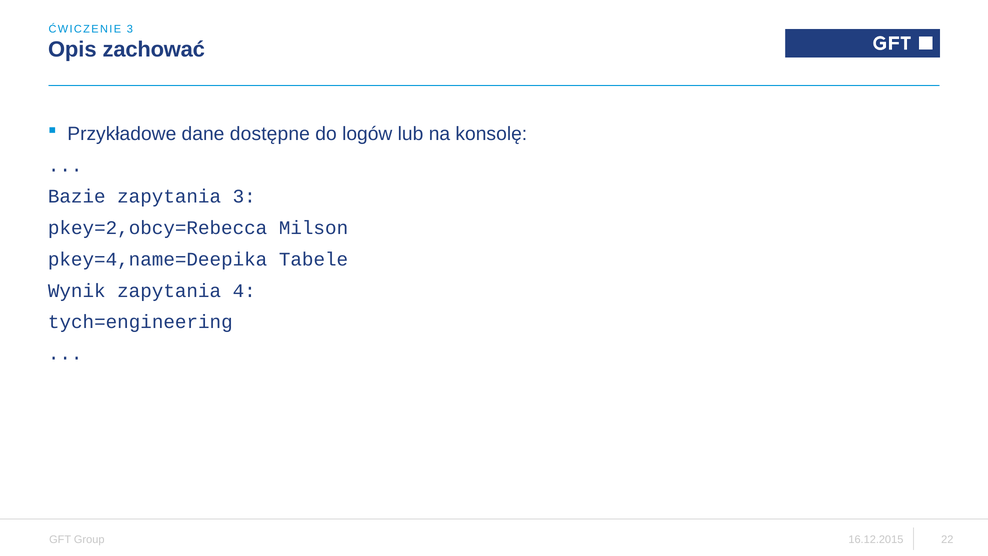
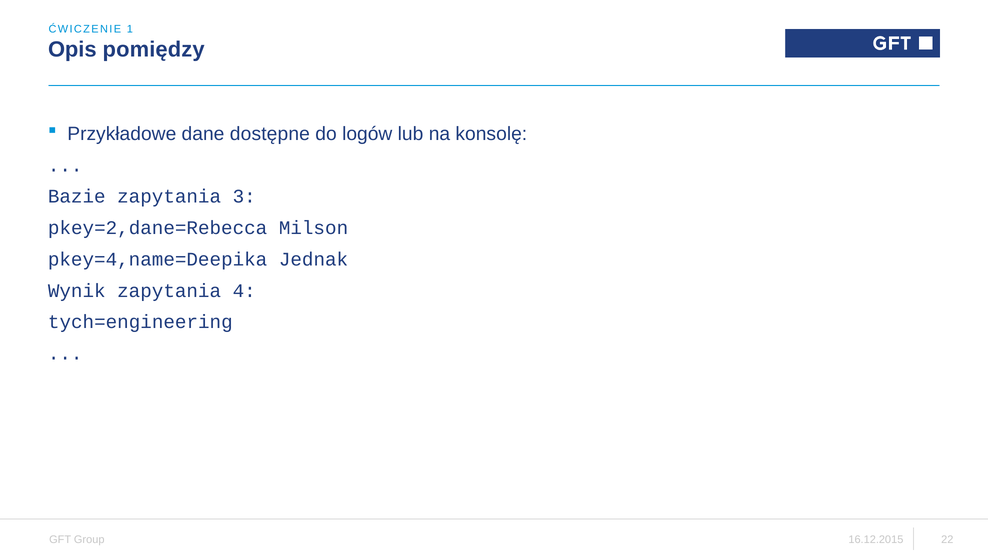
ĆWICZENIE 3: 3 -> 1 (130, 29)
zachować: zachować -> pomiędzy (154, 49)
pkey=2,obcy=Rebecca: pkey=2,obcy=Rebecca -> pkey=2,dane=Rebecca (158, 228)
Tabele: Tabele -> Jednak (314, 259)
